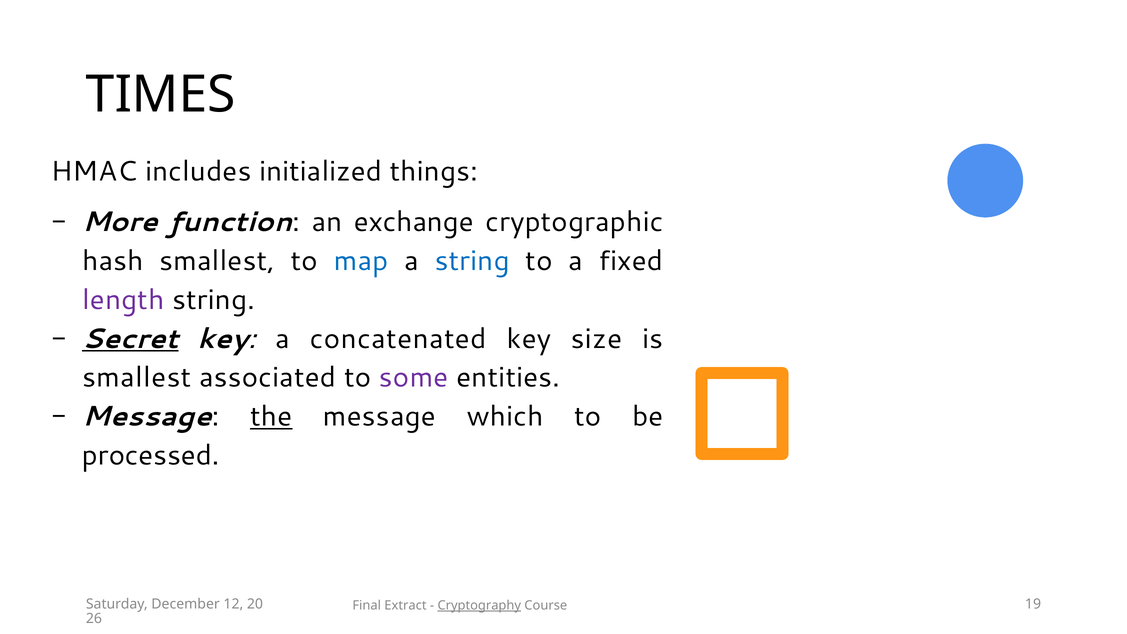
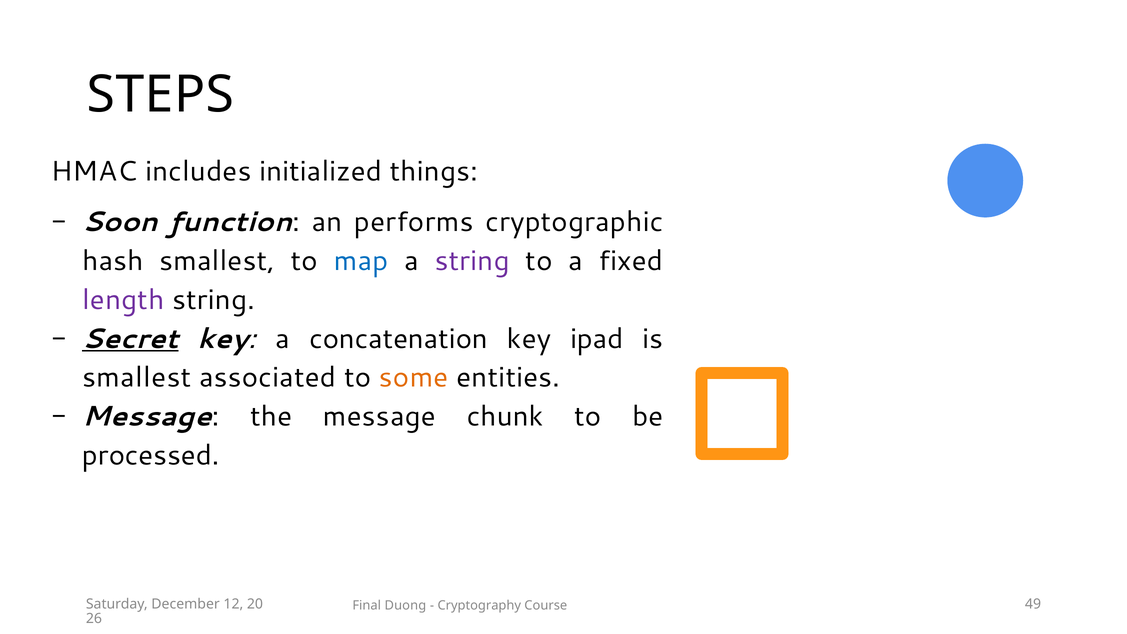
TIMES: TIMES -> STEPS (160, 95)
More: More -> Soon (120, 222)
exchange: exchange -> performs (414, 222)
string colour: blue -> purple (472, 261)
concatenated: concatenated -> concatenation (399, 339)
size: size -> ipad (597, 339)
some colour: purple -> orange (414, 378)
the underline: present -> none (271, 416)
which: which -> chunk (505, 416)
Extract: Extract -> Duong (405, 605)
Cryptography underline: present -> none (479, 605)
19: 19 -> 49 (1033, 604)
